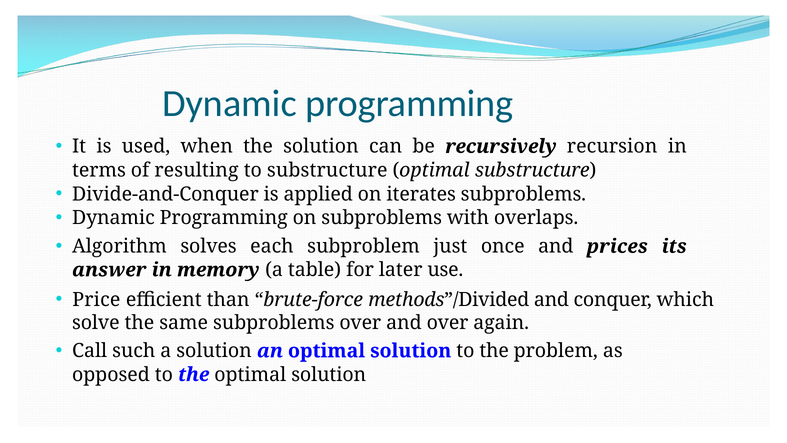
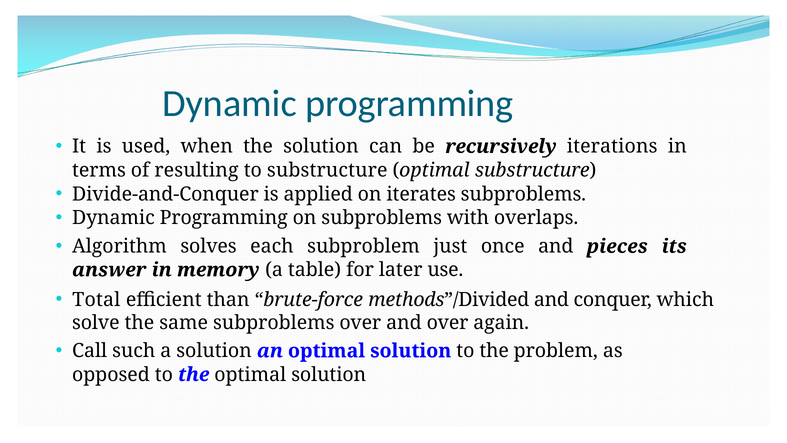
recursion: recursion -> iterations (612, 146)
prices: prices -> pieces (617, 246)
Price: Price -> Total (96, 299)
